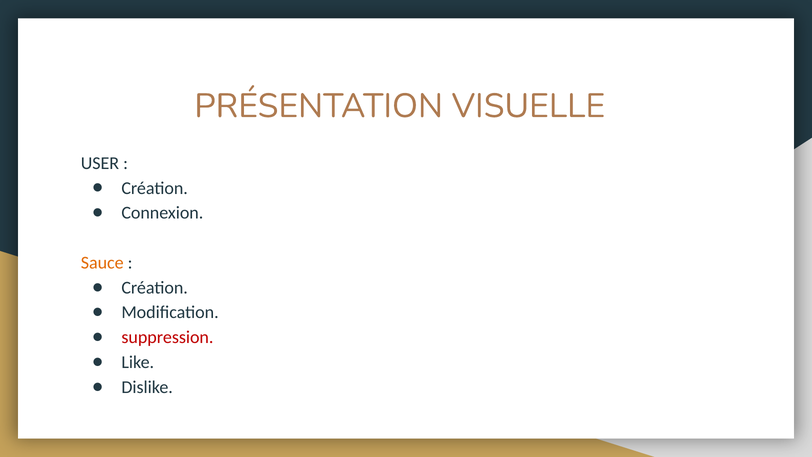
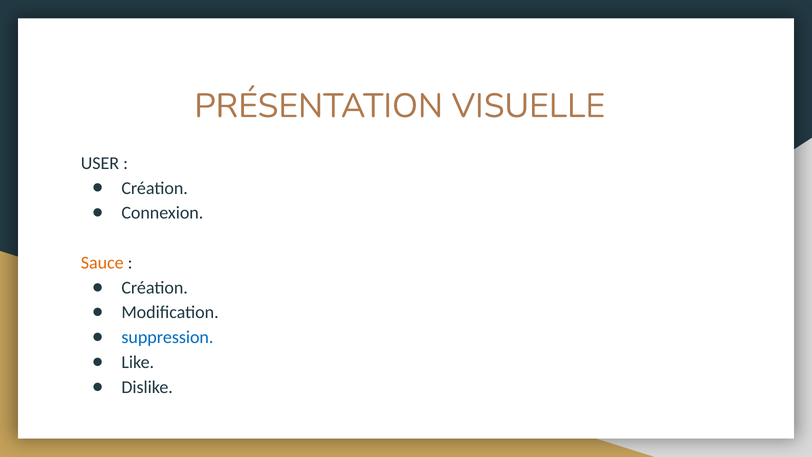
suppression colour: red -> blue (167, 337)
